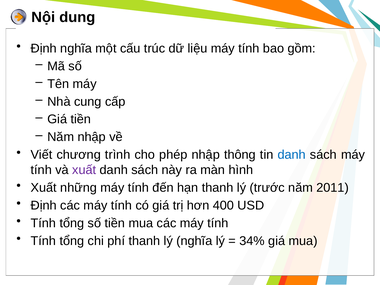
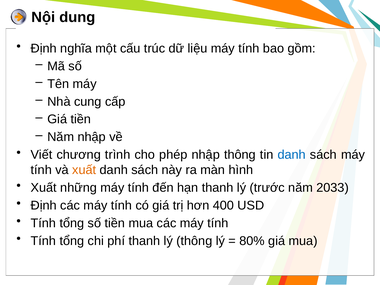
xuất colour: purple -> orange (84, 170)
2011: 2011 -> 2033 (333, 188)
lý nghĩa: nghĩa -> thông (194, 241)
34%: 34% -> 80% (252, 241)
